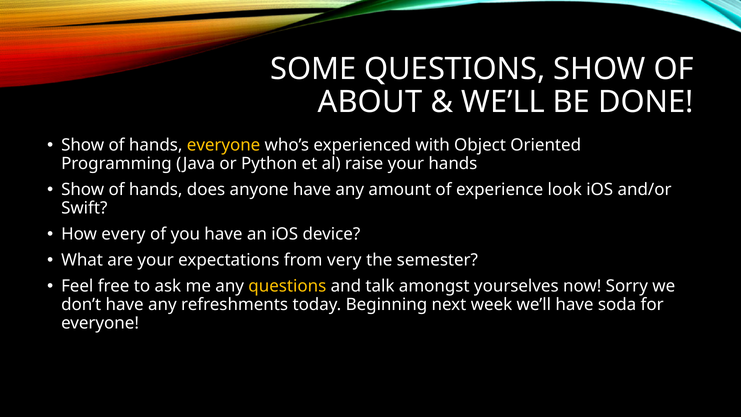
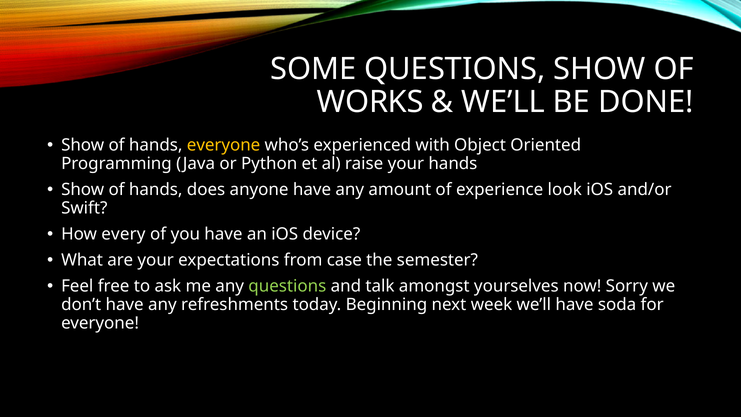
ABOUT: ABOUT -> WORKS (370, 102)
very: very -> case (344, 260)
questions colour: yellow -> light green (287, 286)
